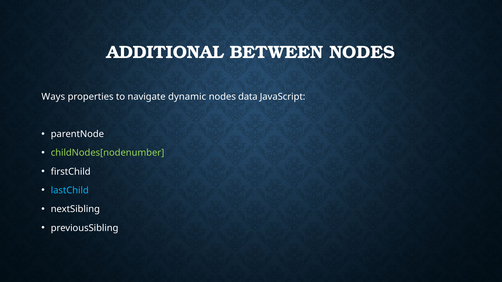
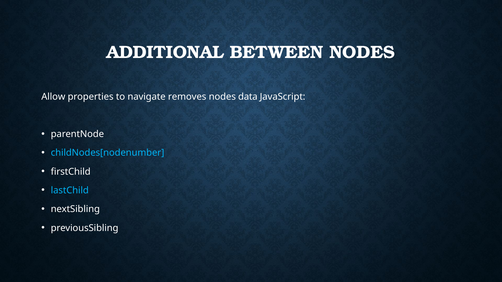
Ways: Ways -> Allow (53, 97)
dynamic: dynamic -> removes (187, 97)
childNodes[nodenumber colour: light green -> light blue (108, 153)
